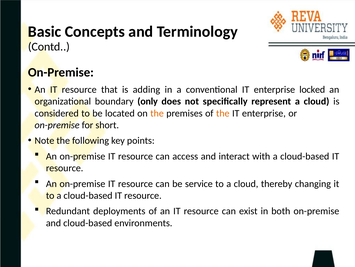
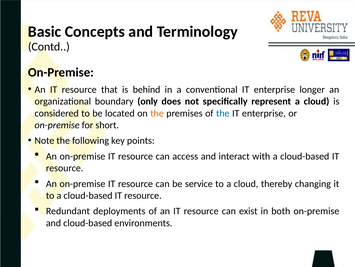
adding: adding -> behind (147, 89)
locked: locked -> longer (312, 89)
the colour: orange -> blue (223, 113)
